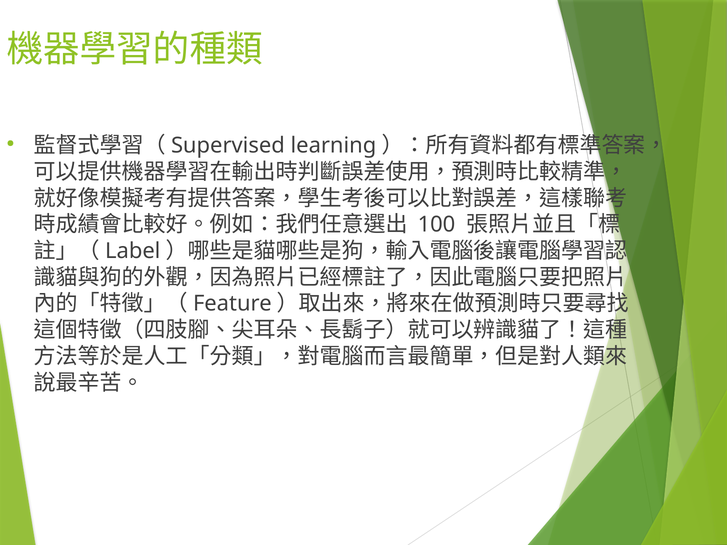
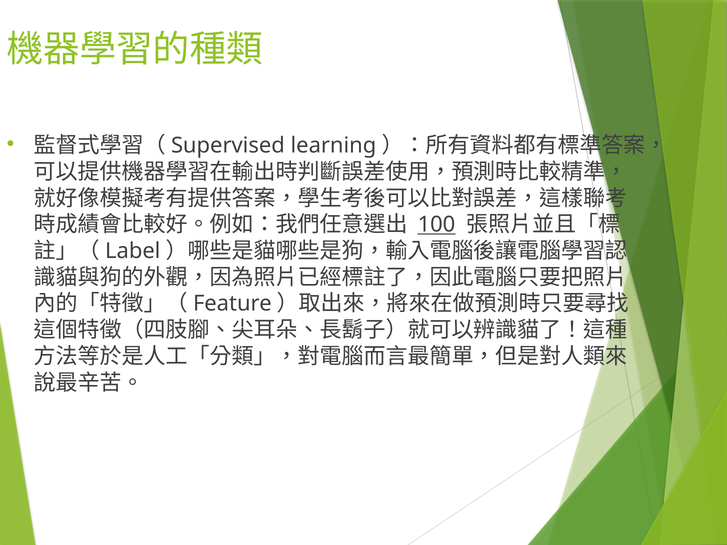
100 underline: none -> present (436, 225)
